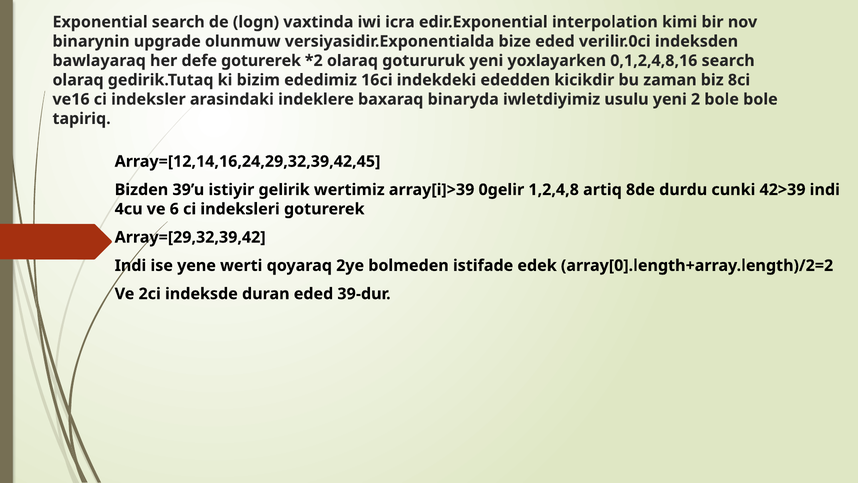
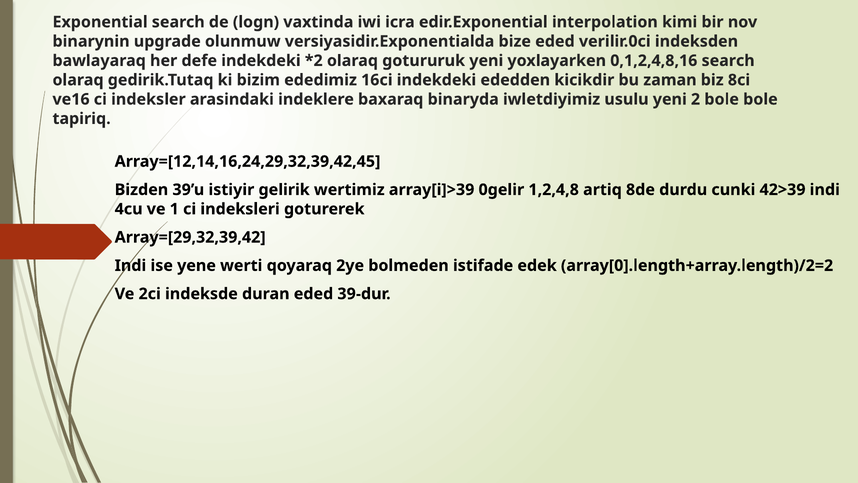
defe goturerek: goturerek -> indekdeki (261, 61)
6: 6 -> 1 (174, 209)
